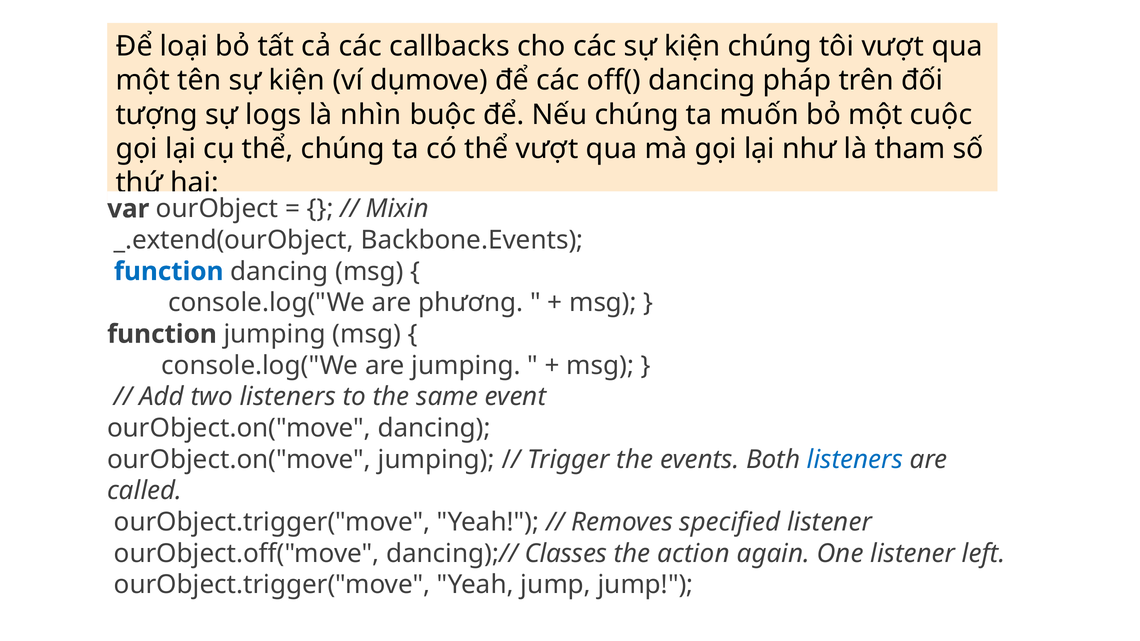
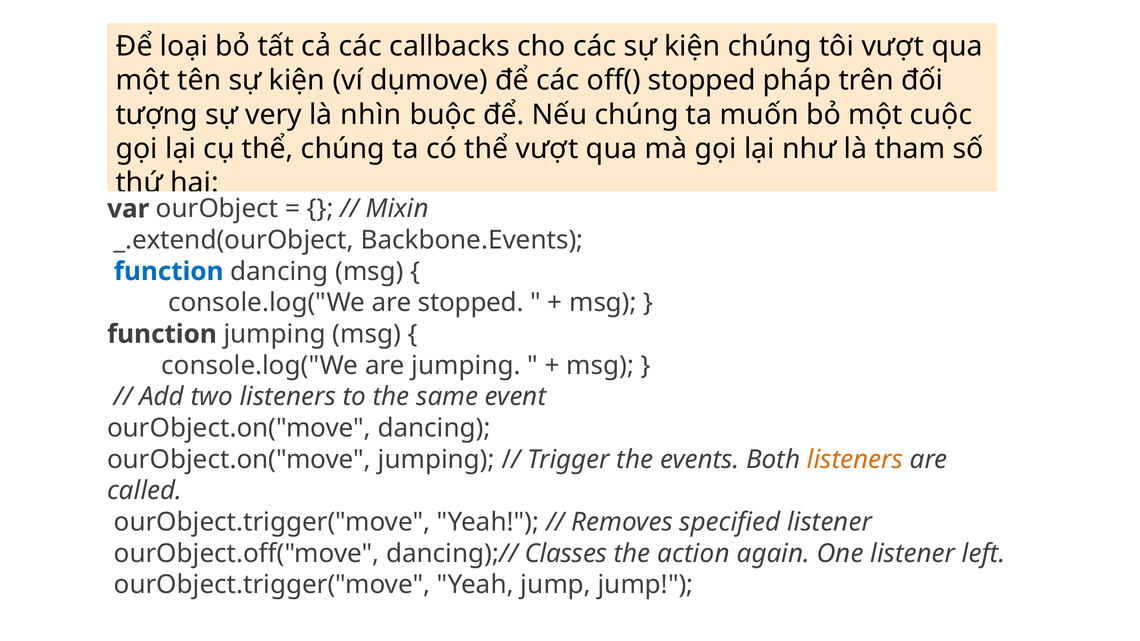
off( dancing: dancing -> stopped (702, 81)
logs: logs -> very (274, 115)
are phương: phương -> stopped (471, 303)
listeners colour: blue -> orange (855, 460)
